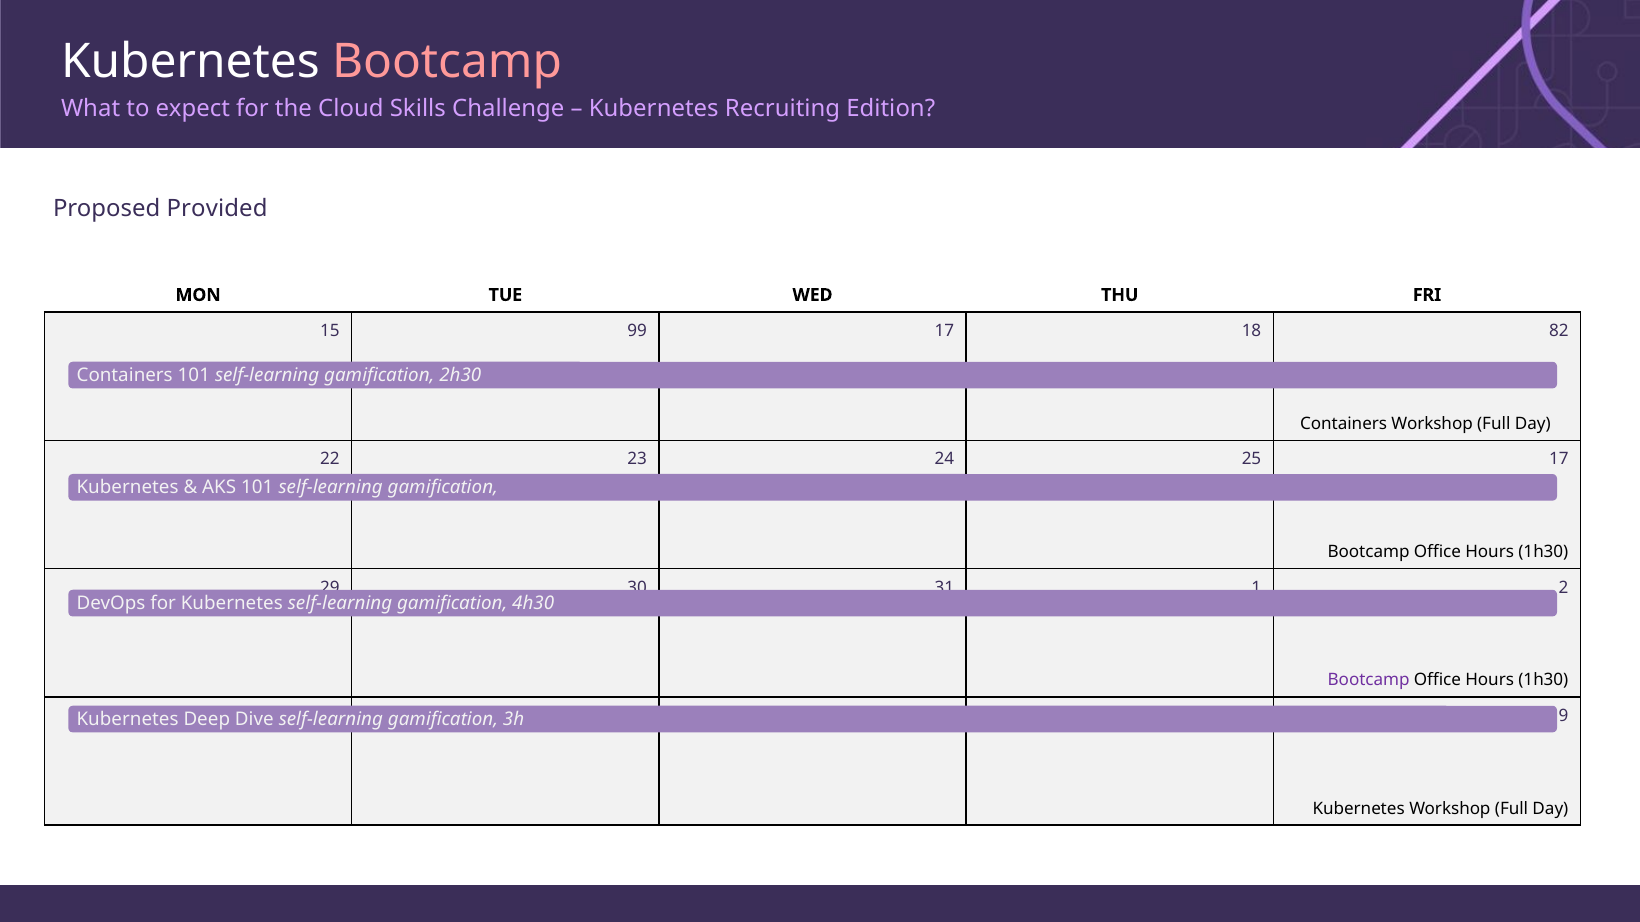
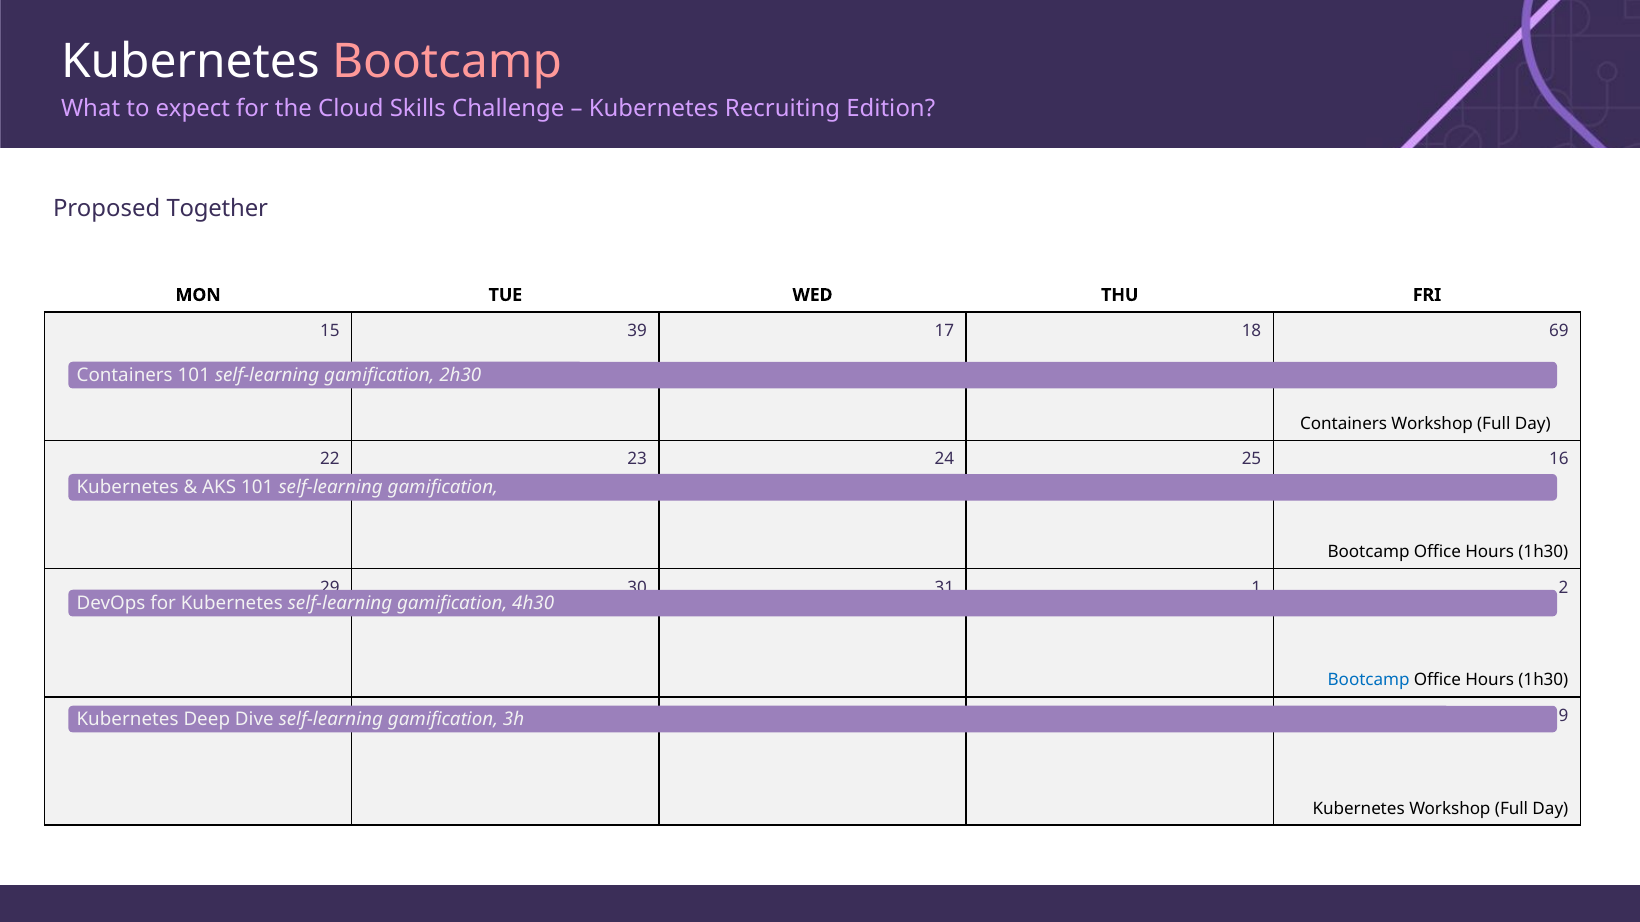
Provided: Provided -> Together (217, 209)
99: 99 -> 39 (637, 331)
82: 82 -> 69 (1559, 331)
25 17: 17 -> 16 (1559, 459)
Bootcamp colour: purple -> blue (1369, 681)
